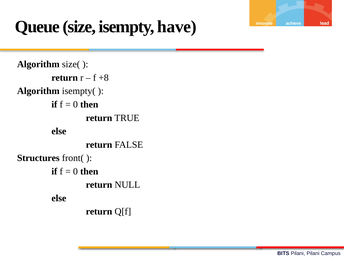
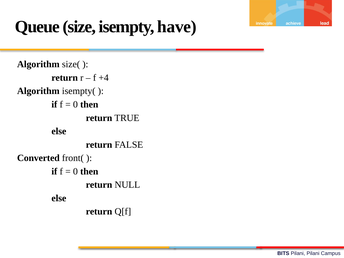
+8: +8 -> +4 (104, 78)
Structures: Structures -> Converted (38, 158)
